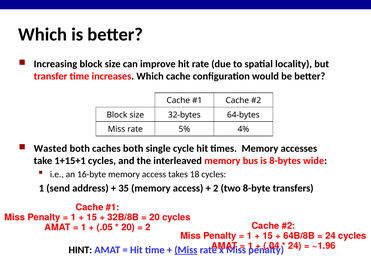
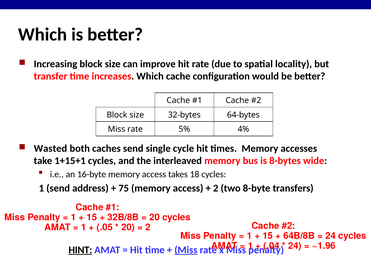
caches both: both -> send (133, 149)
35: 35 -> 75 (124, 188)
HINT underline: none -> present (80, 250)
